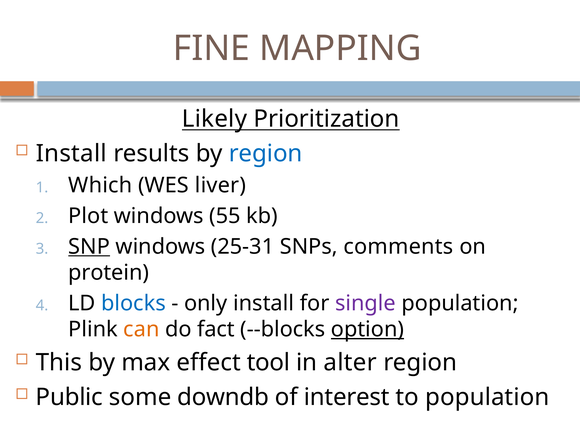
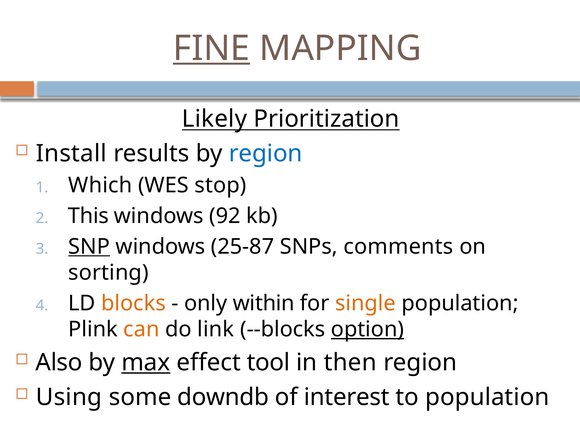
FINE underline: none -> present (211, 48)
liver: liver -> stop (220, 185)
Plot: Plot -> This (88, 216)
55: 55 -> 92 (225, 216)
25-31: 25-31 -> 25-87 (243, 246)
protein: protein -> sorting (108, 273)
blocks colour: blue -> orange (133, 303)
only install: install -> within (264, 303)
single colour: purple -> orange (365, 303)
fact: fact -> link (216, 329)
This: This -> Also (59, 363)
max underline: none -> present (146, 363)
alter: alter -> then (350, 363)
Public: Public -> Using (69, 397)
